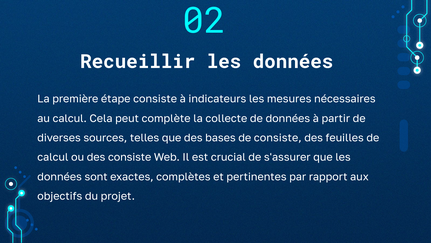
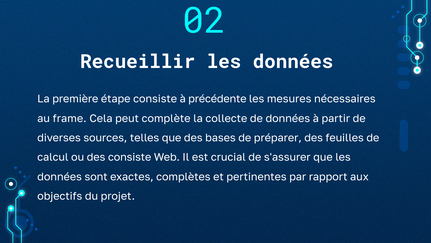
indicateurs: indicateurs -> précédente (217, 99)
au calcul: calcul -> frame (70, 118)
de consiste: consiste -> préparer (278, 138)
